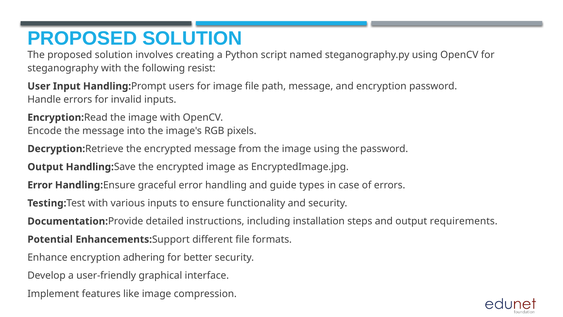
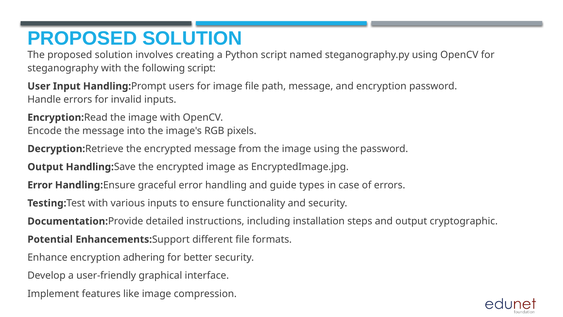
following resist: resist -> script (202, 68)
requirements: requirements -> cryptographic (464, 221)
